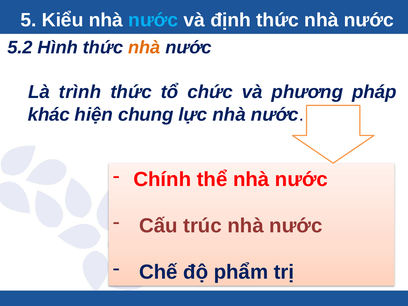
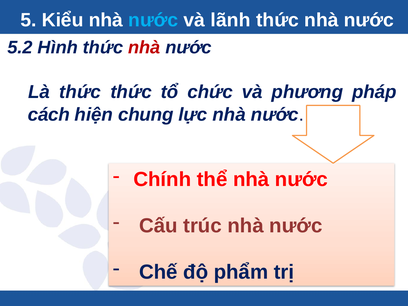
định: định -> lãnh (231, 20)
nhà colour: orange -> red (144, 47)
Là trình: trình -> thức (80, 92)
khác: khác -> cách (49, 115)
